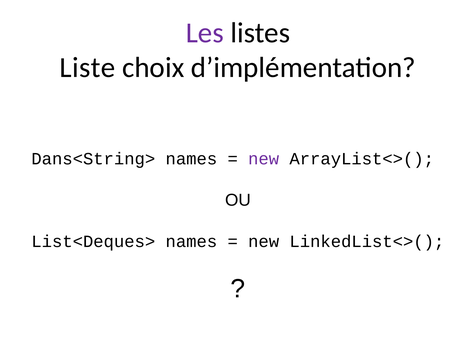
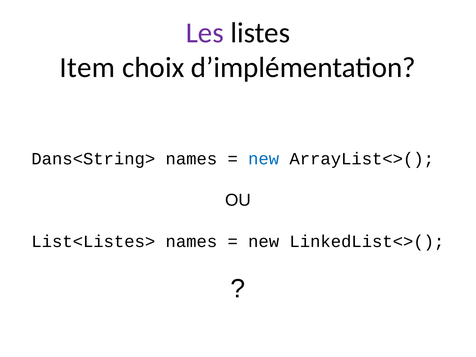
Liste: Liste -> Item (87, 68)
new colour: purple -> blue (264, 159)
List<Deques>: List<Deques> -> List<Listes> (93, 241)
